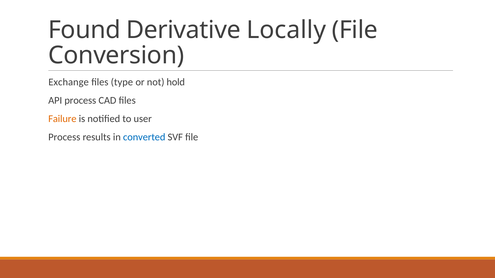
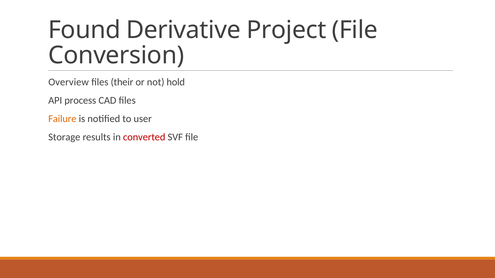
Locally: Locally -> Project (286, 30)
Exchange: Exchange -> Overview (69, 82)
type: type -> their (122, 82)
Process: Process -> Storage (64, 137)
converted colour: blue -> red (144, 137)
